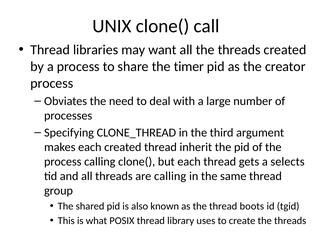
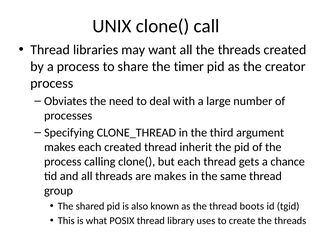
selects: selects -> chance (288, 162)
are calling: calling -> makes (170, 176)
